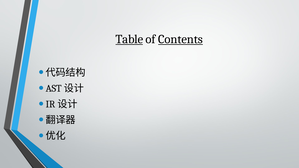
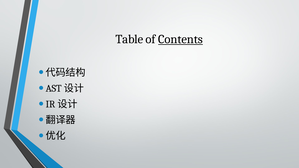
Table underline: present -> none (129, 39)
